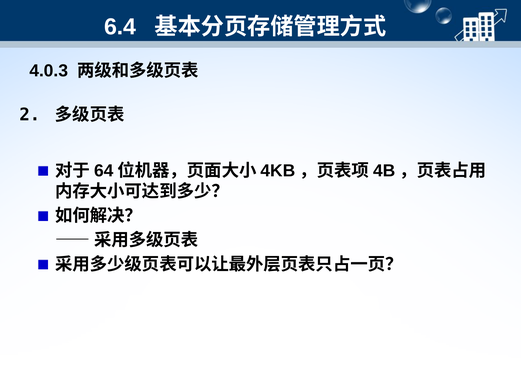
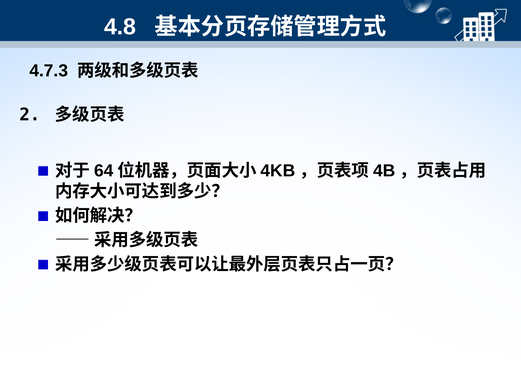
6.4: 6.4 -> 4.8 (120, 27)
4.0.3: 4.0.3 -> 4.7.3 (49, 71)
